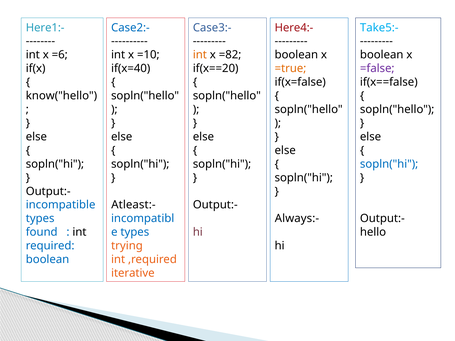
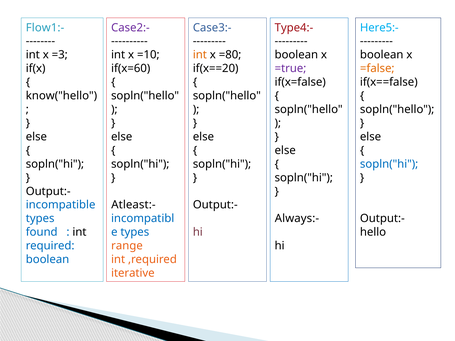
Here1:-: Here1:- -> Flow1:- (45, 28)
Case2:- colour: blue -> purple (130, 28)
Here4:-: Here4:- -> Type4:- (294, 28)
Take5:-: Take5:- -> Here5:- (379, 28)
=6: =6 -> =3 (60, 55)
=82: =82 -> =80 (230, 55)
if(x=40: if(x=40 -> if(x=60 (131, 69)
=true colour: orange -> purple (290, 69)
=false colour: purple -> orange (377, 69)
trying: trying -> range (127, 246)
